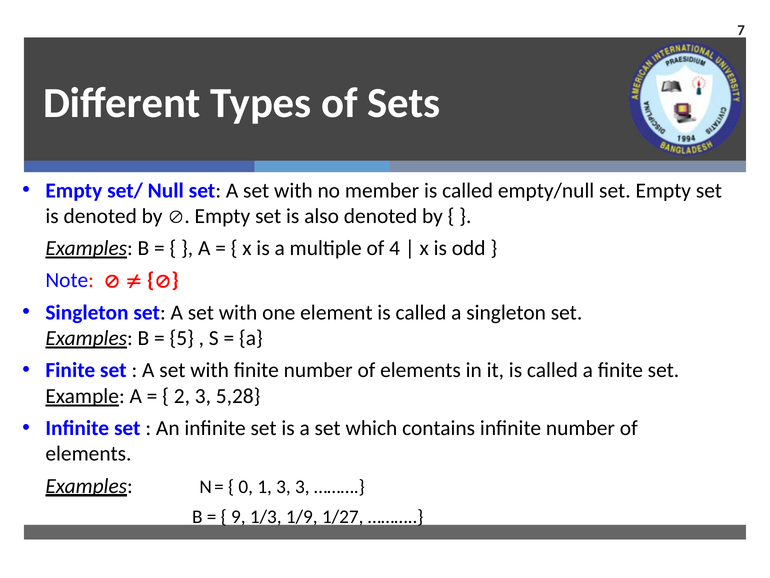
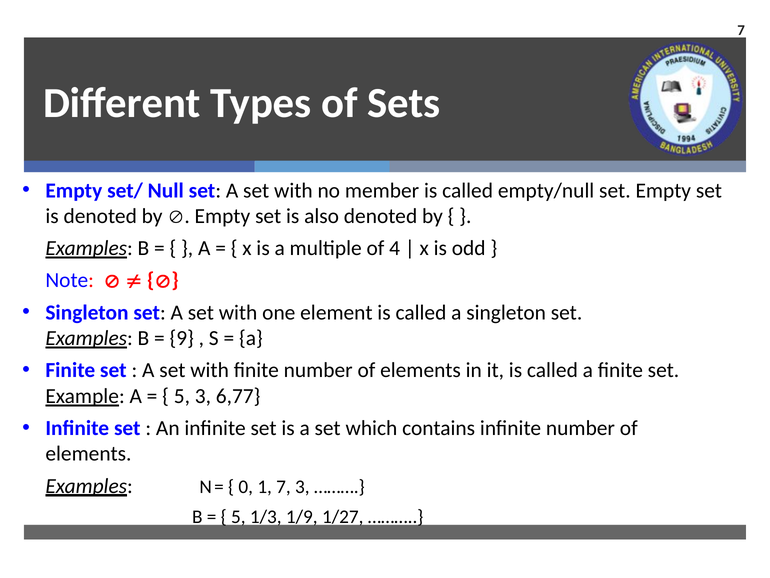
5: 5 -> 9 (182, 338)
2: 2 -> 5 (182, 396)
5,28: 5,28 -> 6,77 (238, 396)
1 3: 3 -> 7 (283, 486)
9: 9 -> 5 (238, 516)
